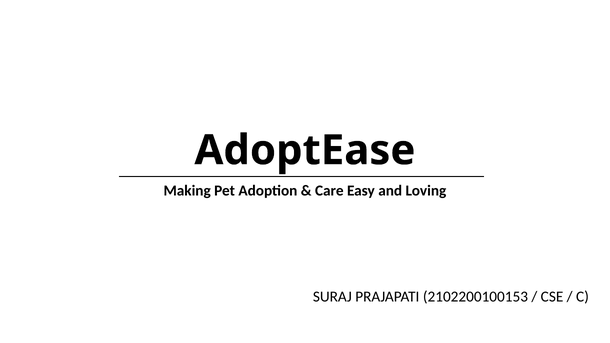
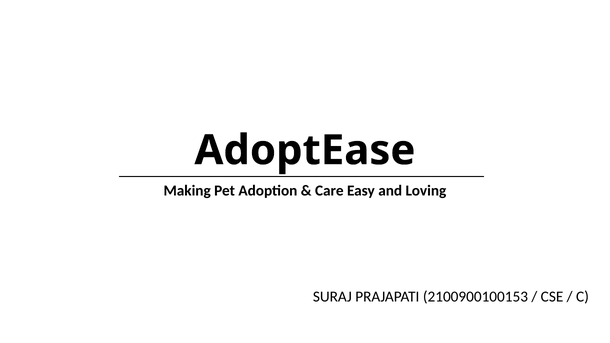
2102200100153: 2102200100153 -> 2100900100153 (475, 297)
